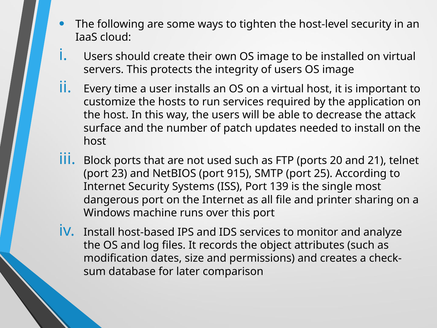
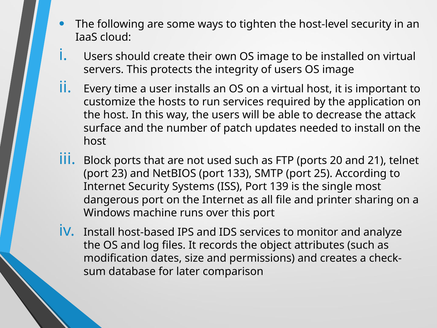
915: 915 -> 133 (239, 173)
